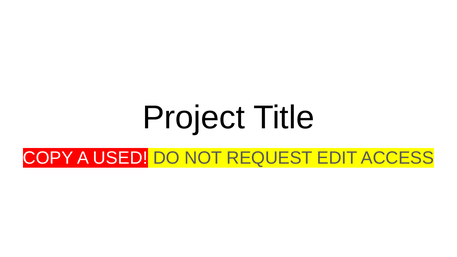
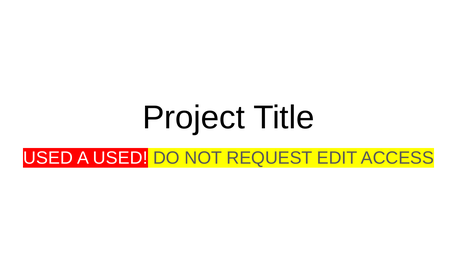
COPY: COPY -> USED (48, 158)
